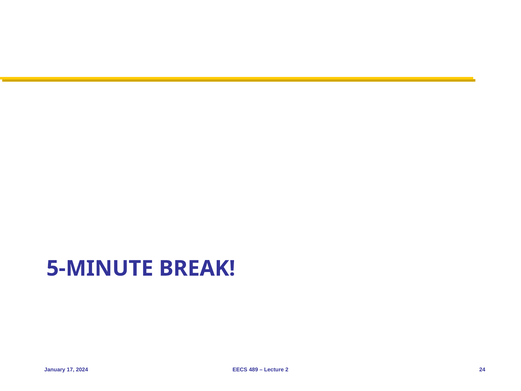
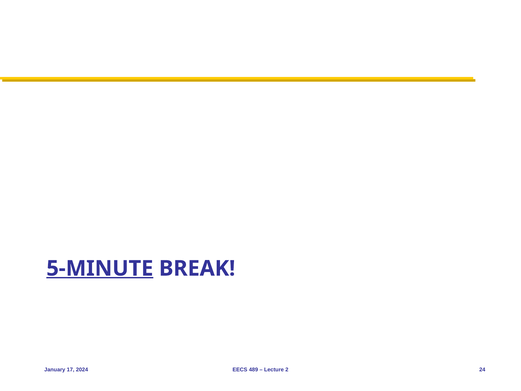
5-MINUTE underline: none -> present (100, 268)
